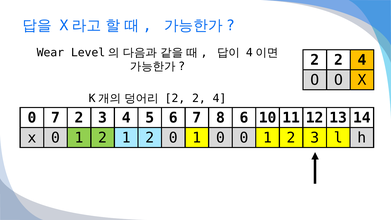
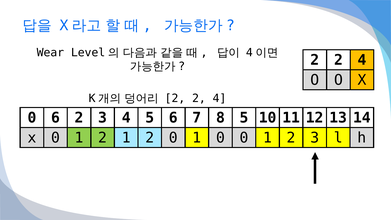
0 7: 7 -> 6 (56, 118)
8 6: 6 -> 5 (244, 118)
